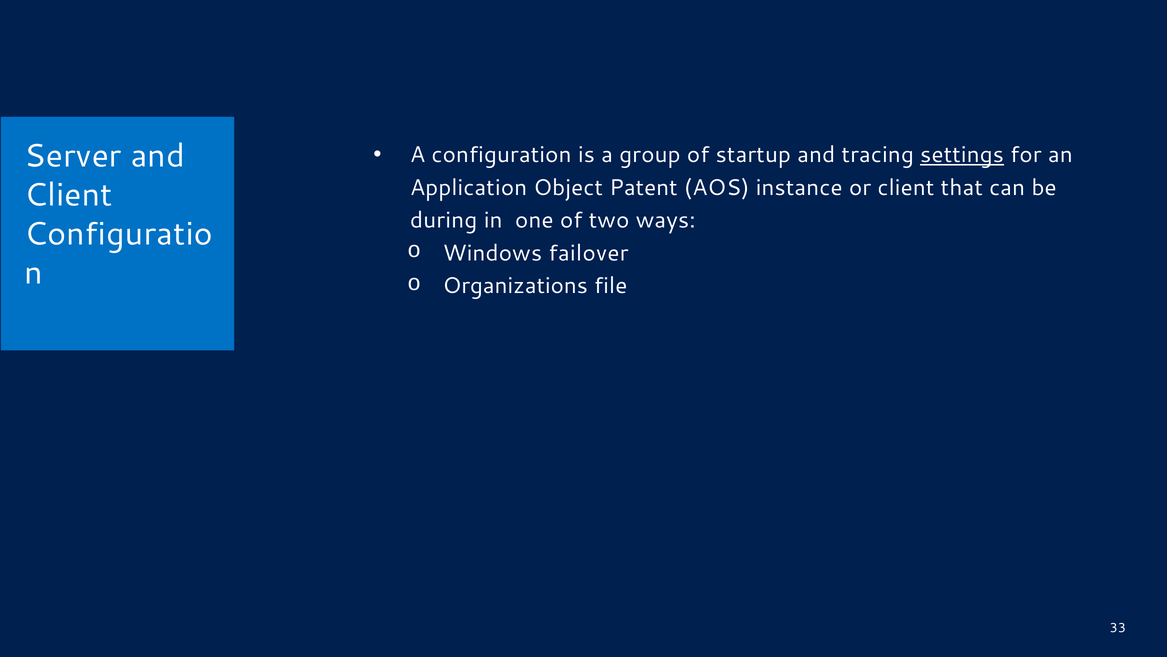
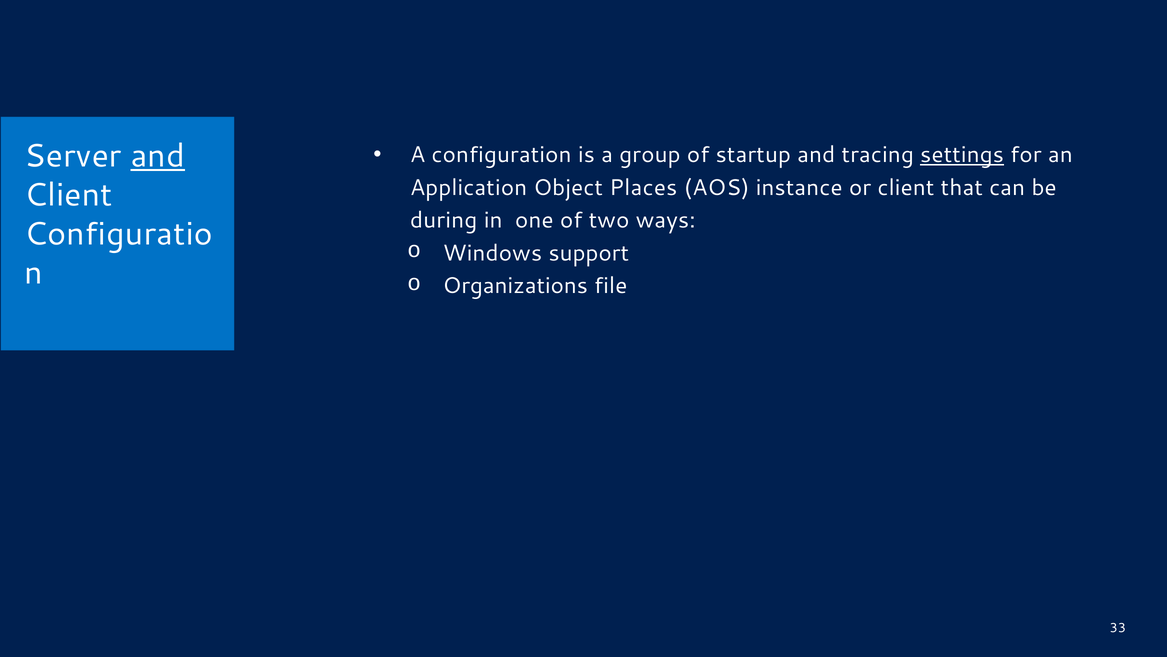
and underline: none -> present (158, 156)
Patent: Patent -> Places (643, 187)
failover: failover -> support (589, 253)
